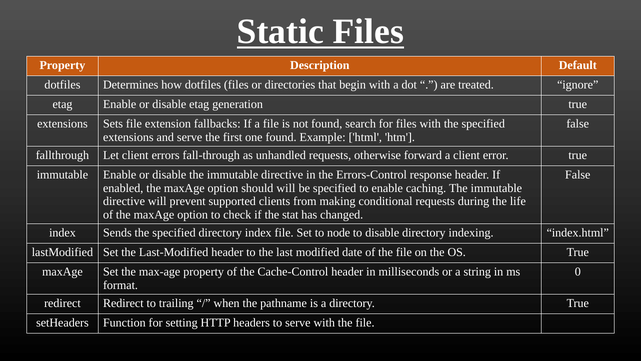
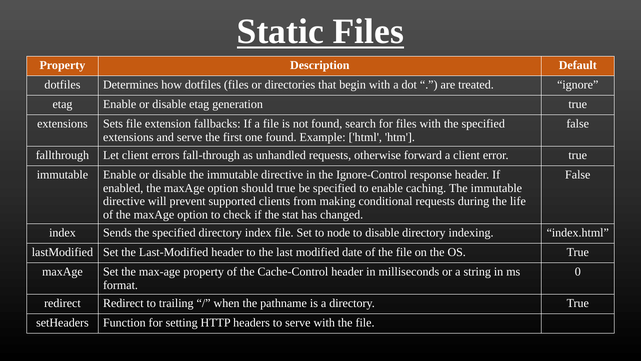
Errors-Control: Errors-Control -> Ignore-Control (372, 175)
should will: will -> true (286, 188)
